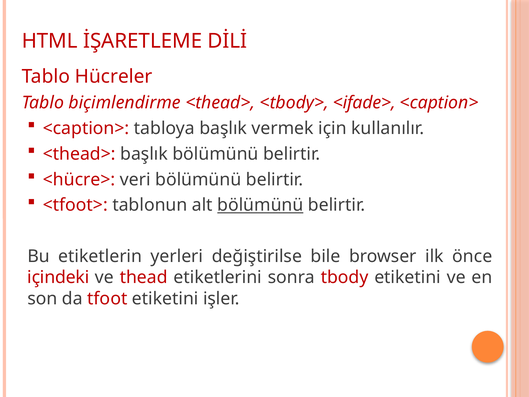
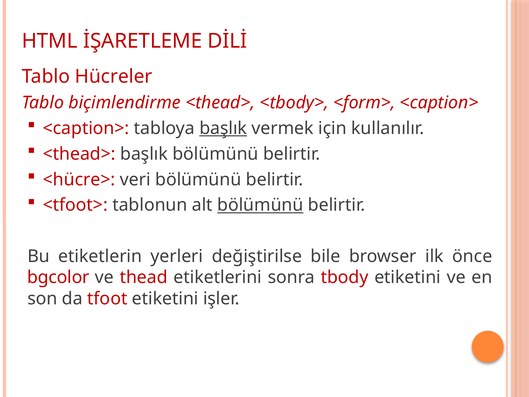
<ifade>: <ifade> -> <form> (364, 103)
başlık underline: none -> present (223, 128)
içindeki: içindeki -> bgcolor (58, 277)
